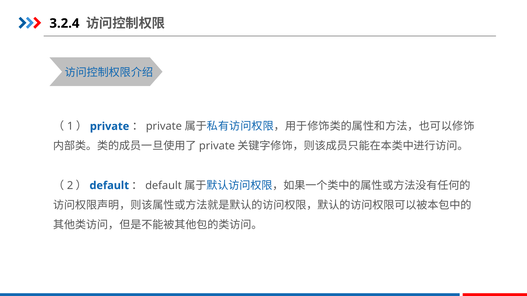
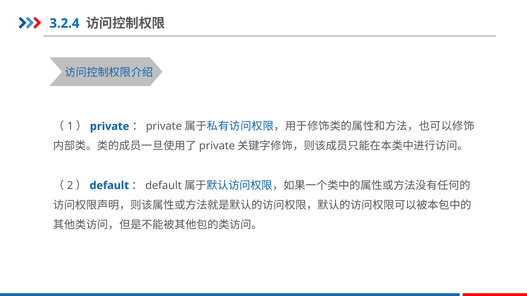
3.2.4 colour: black -> blue (64, 23)
